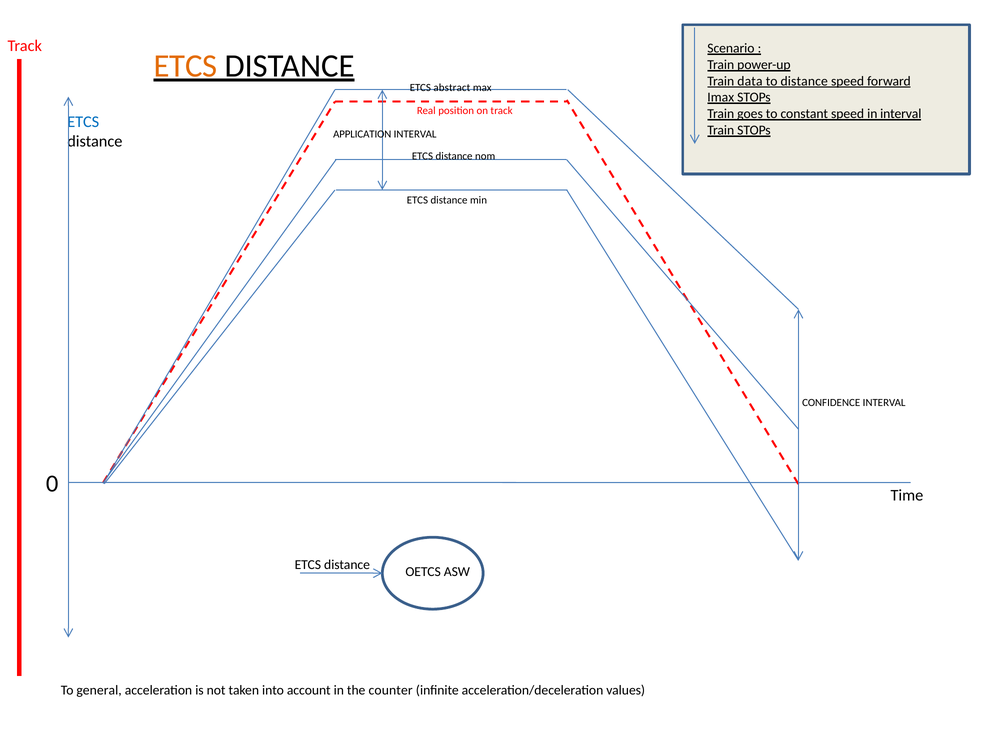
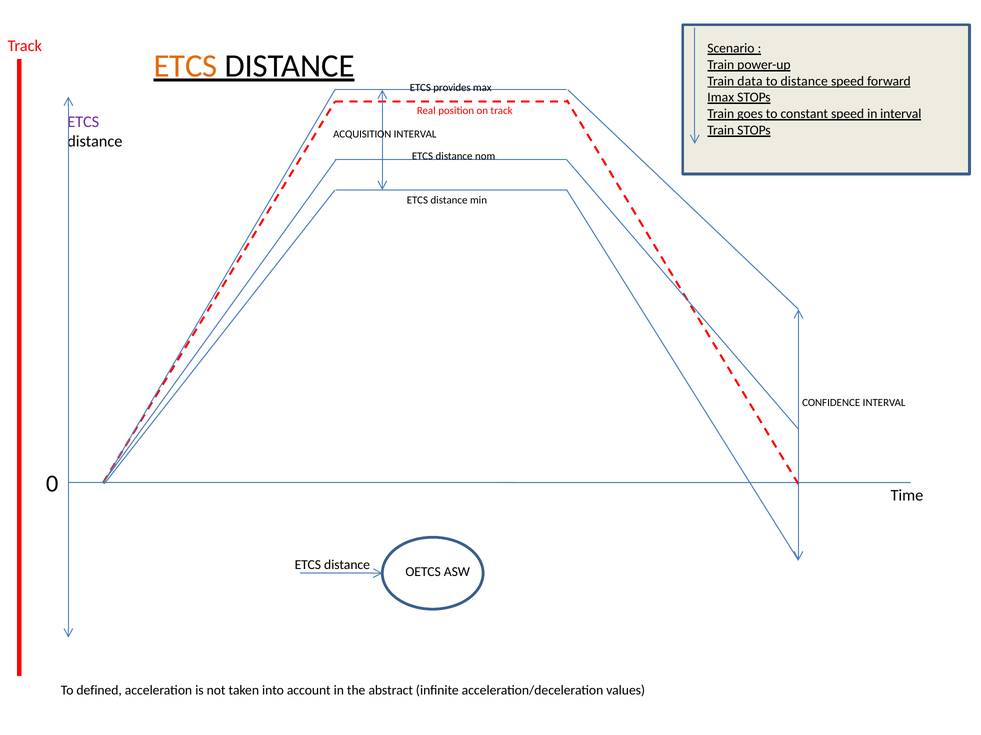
abstract: abstract -> provides (452, 88)
ETCS colour: blue -> purple (83, 122)
APPLICATION: APPLICATION -> ACQUISITION (362, 134)
general: general -> defined (99, 691)
counter: counter -> abstract (391, 691)
